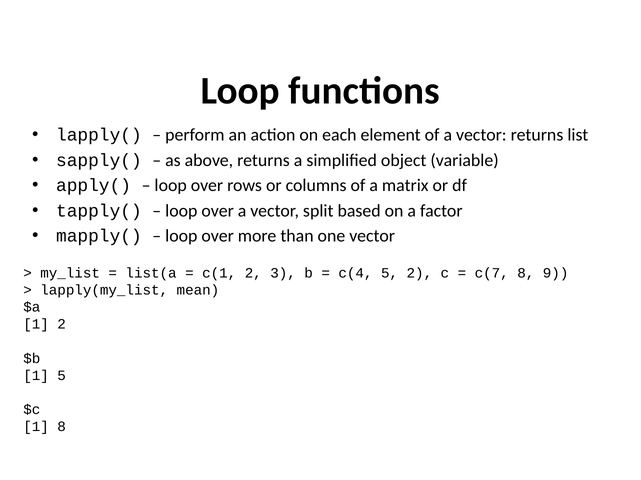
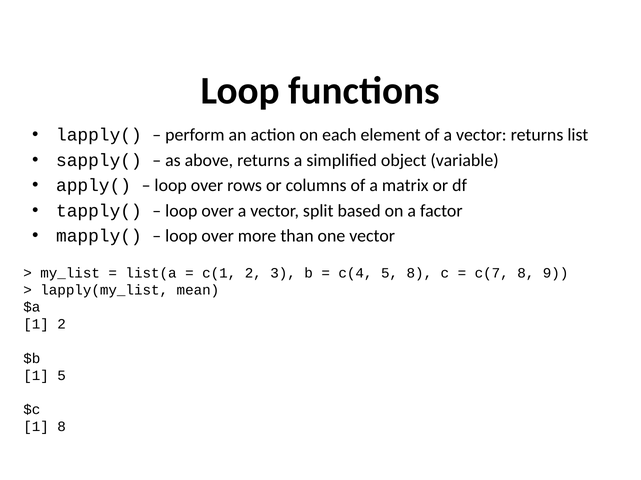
5 2: 2 -> 8 (419, 274)
